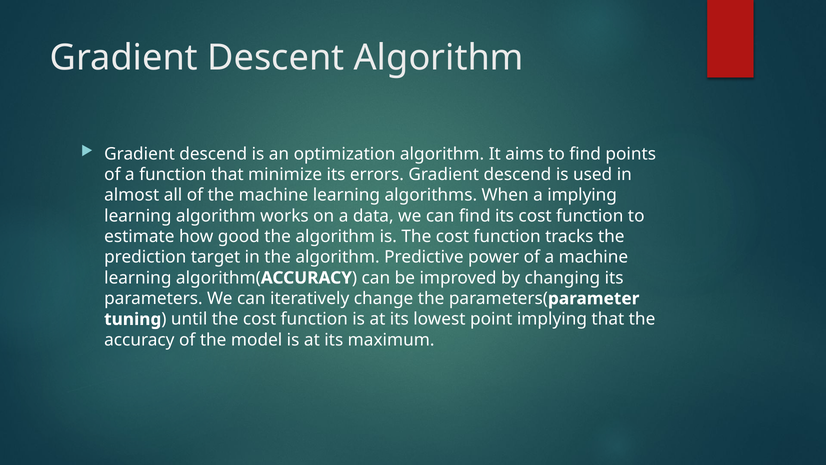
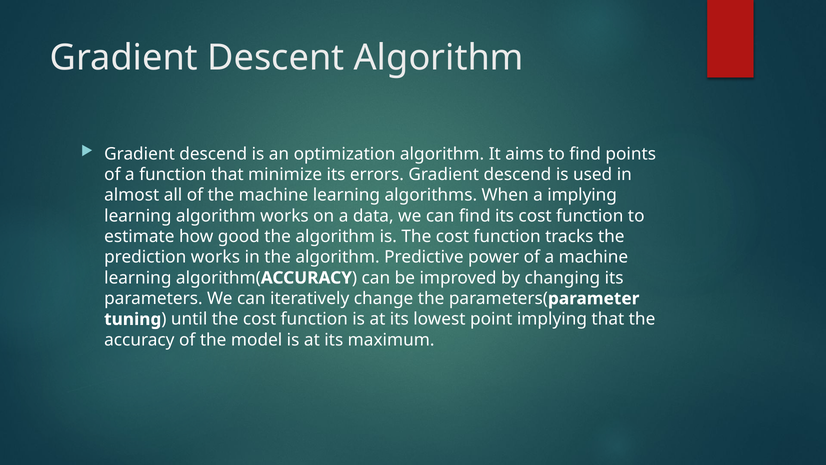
prediction target: target -> works (215, 257)
